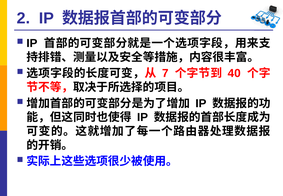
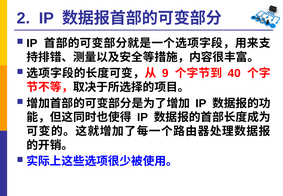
7: 7 -> 9 (165, 73)
